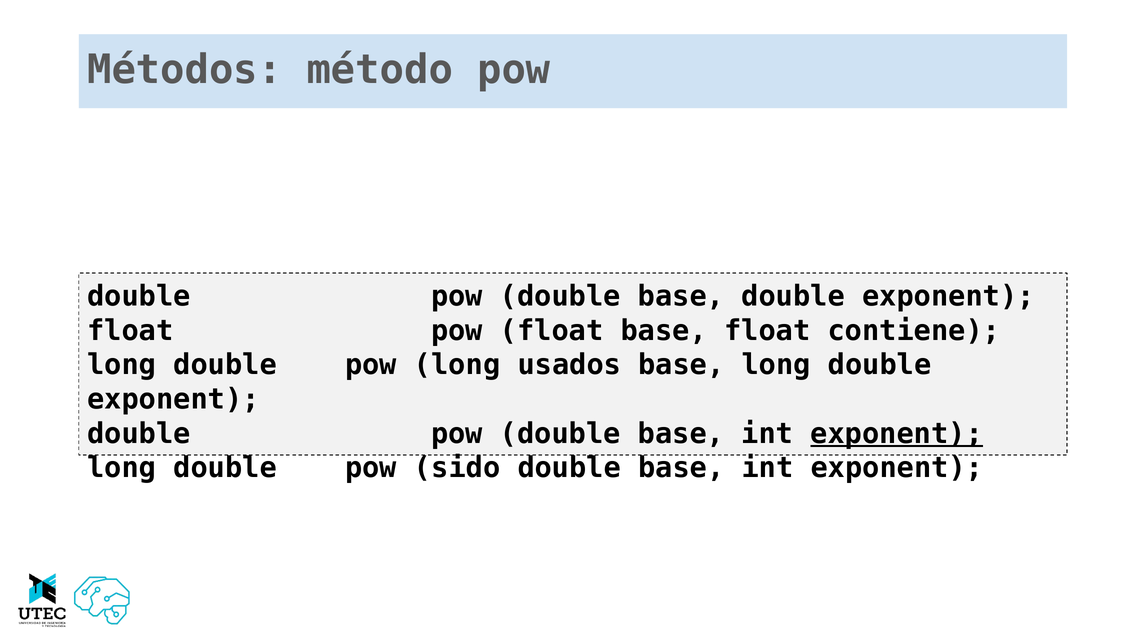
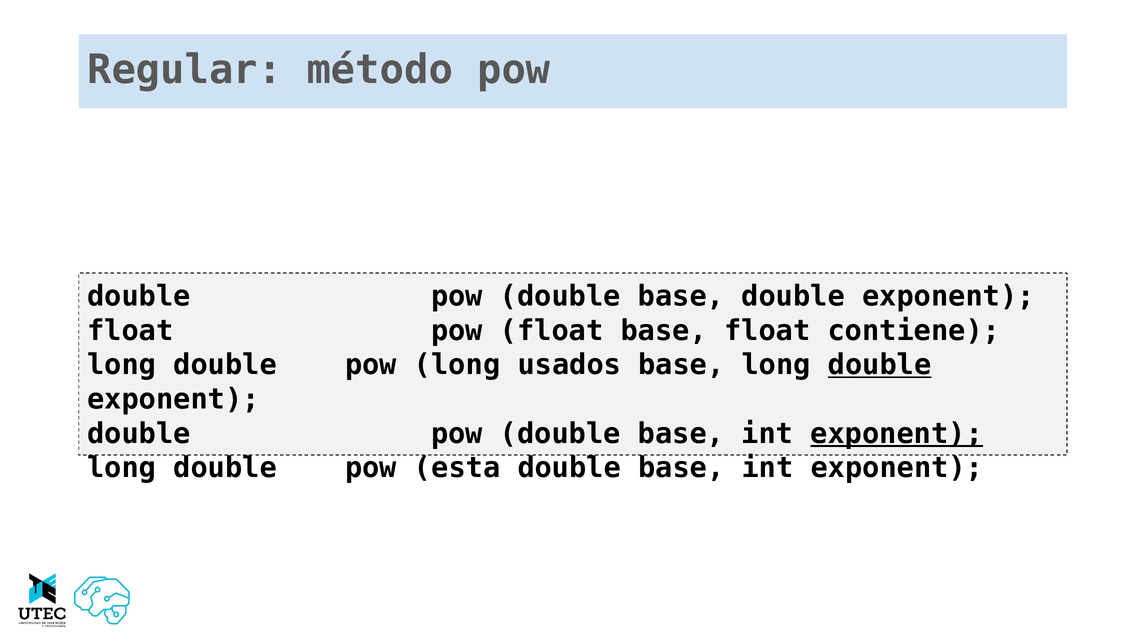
Métodos: Métodos -> Regular (185, 70)
double underline: none -> present (880, 365)
sido: sido -> esta (457, 468)
